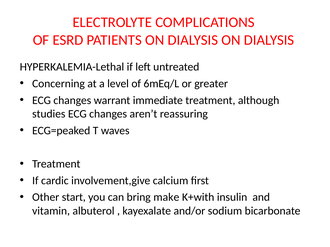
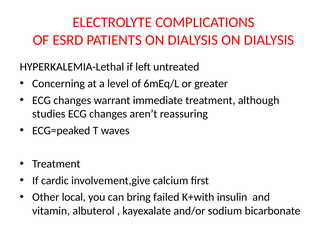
start: start -> local (74, 198)
make: make -> failed (166, 198)
